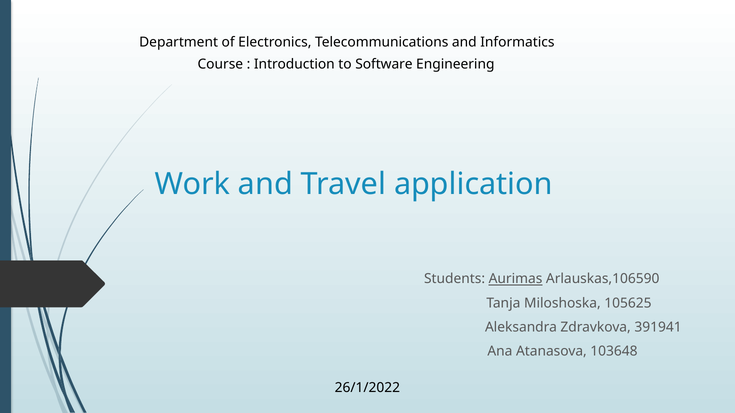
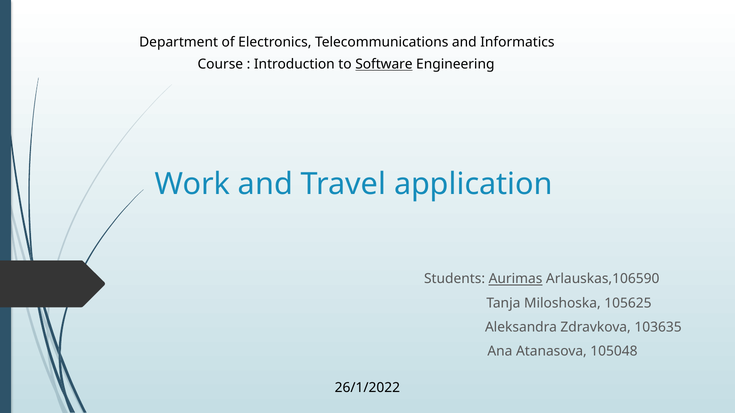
Software underline: none -> present (384, 64)
391941: 391941 -> 103635 (658, 328)
103648: 103648 -> 105048 (614, 352)
